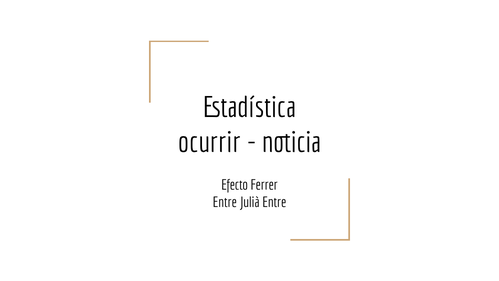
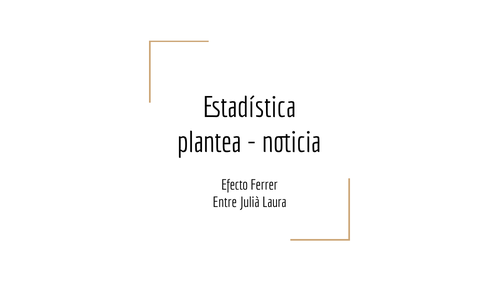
ocurrir: ocurrir -> plantea (210, 142)
Julià Entre: Entre -> Laura (274, 202)
